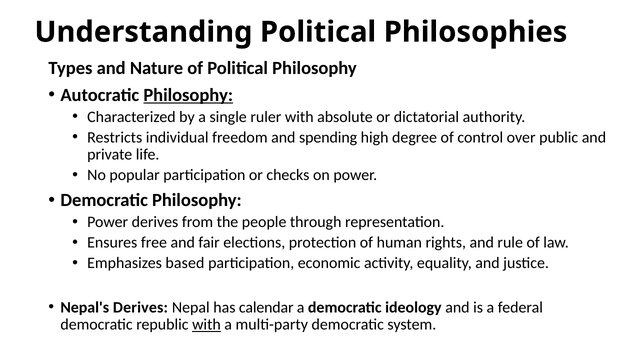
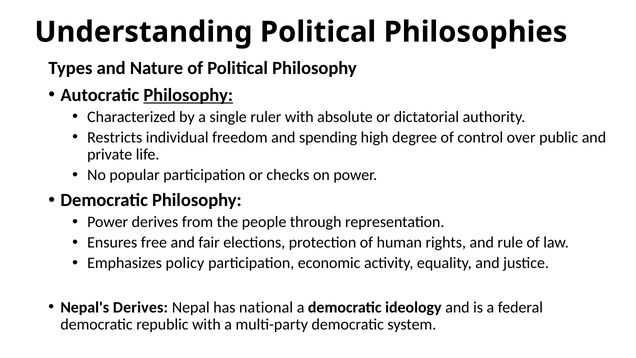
based: based -> policy (185, 263)
calendar: calendar -> national (266, 307)
with underline: present -> none (206, 324)
